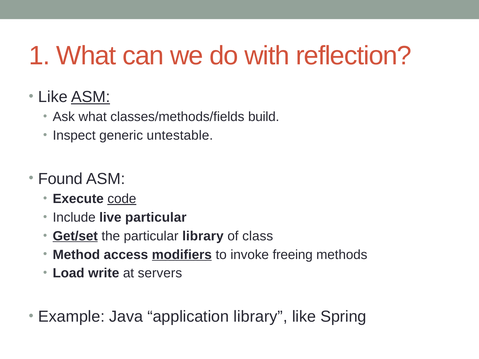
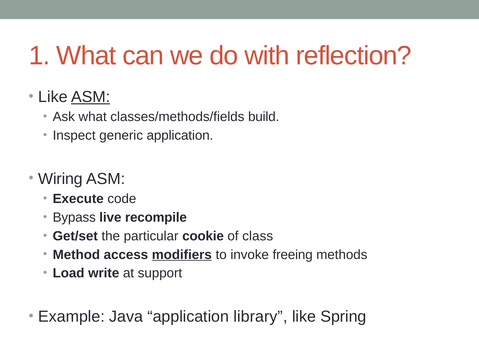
generic untestable: untestable -> application (180, 136)
Found: Found -> Wiring (61, 179)
code underline: present -> none (122, 199)
Include: Include -> Bypass (74, 218)
live particular: particular -> recompile (156, 218)
Get/set underline: present -> none (75, 236)
particular library: library -> cookie (203, 236)
servers: servers -> support (160, 273)
